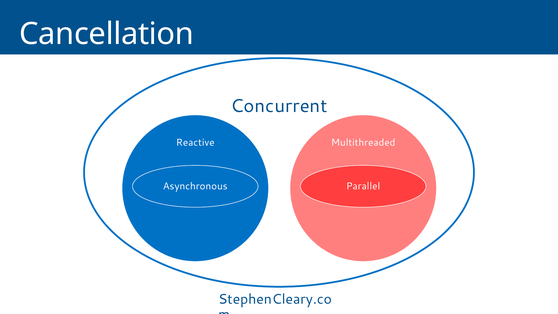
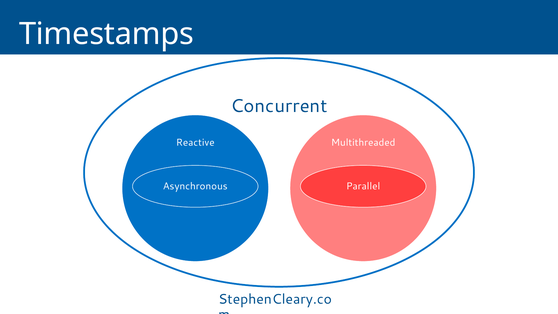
Cancellation: Cancellation -> Timestamps (107, 34)
